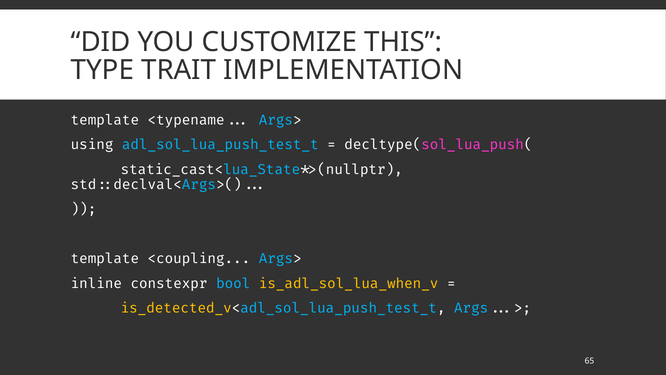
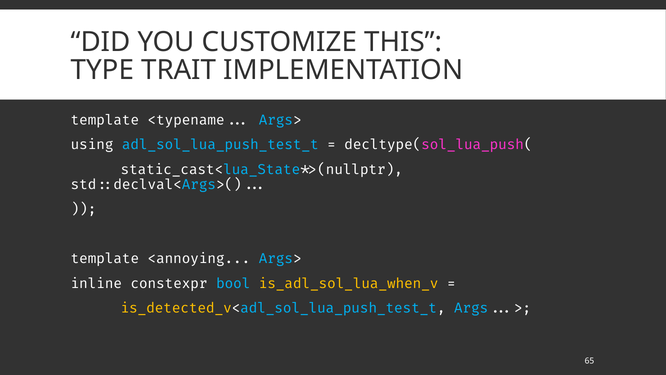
<coupling: <coupling -> <annoying (199, 258)
